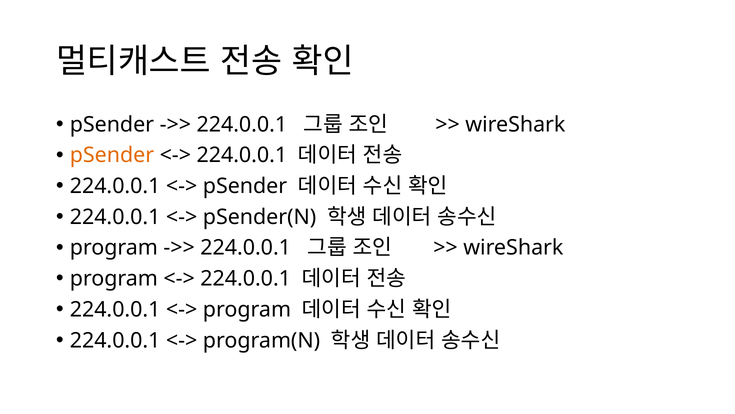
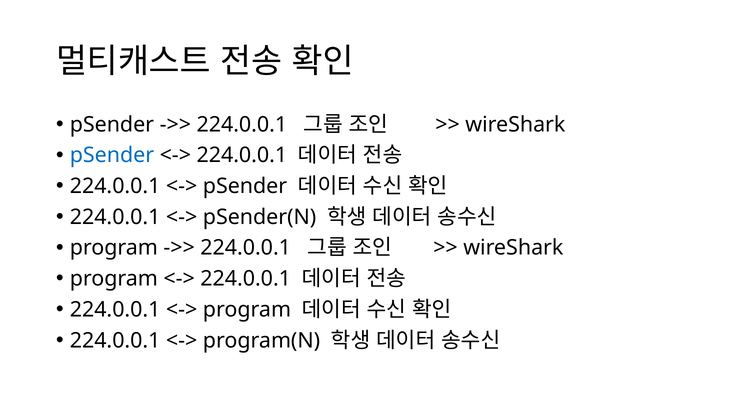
pSender colour: orange -> blue (112, 155)
